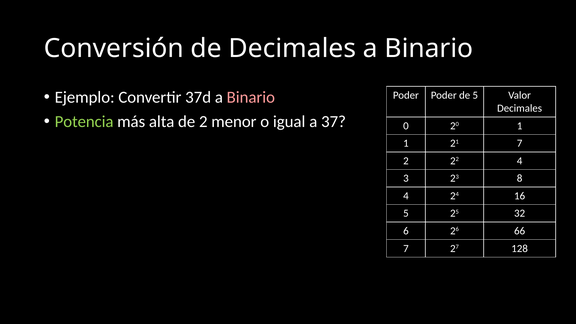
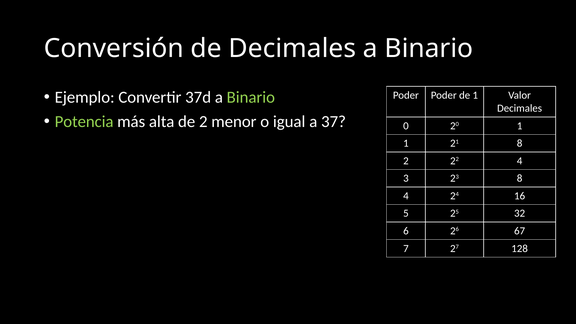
Binario colour: pink -> light green (251, 97)
de 5: 5 -> 1 (475, 95)
21 7: 7 -> 8 (520, 143)
66: 66 -> 67 (520, 231)
